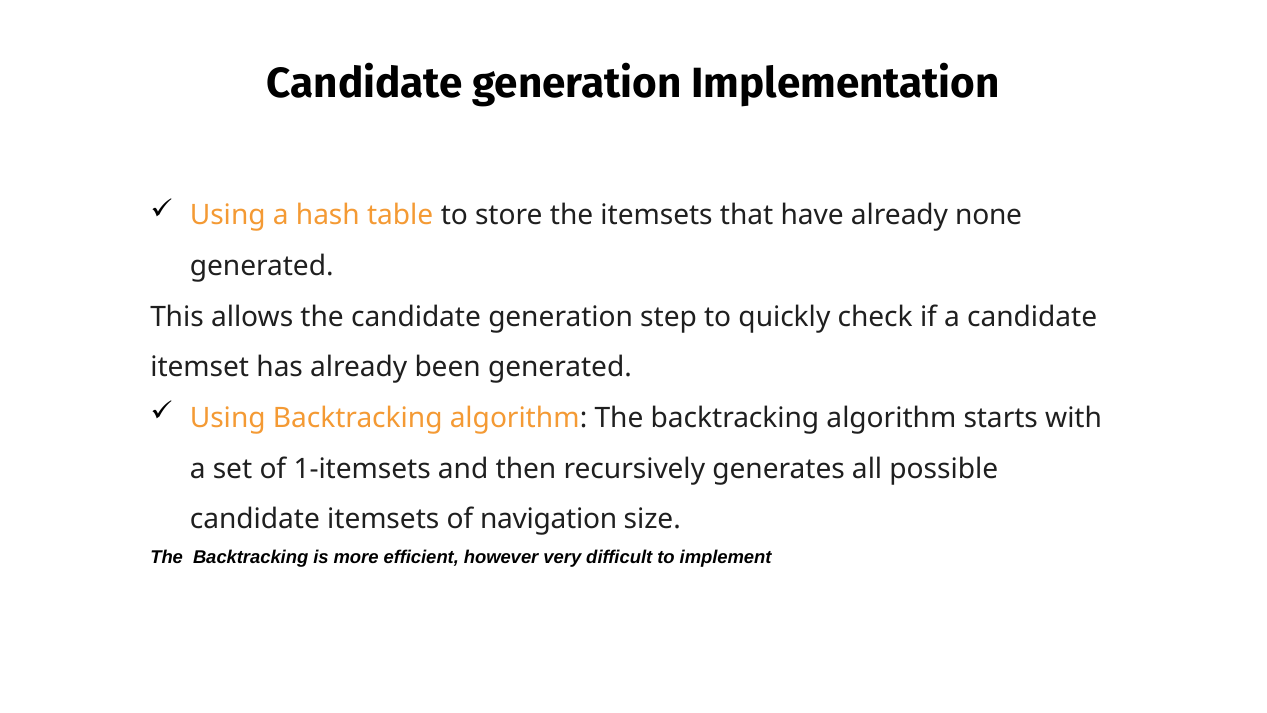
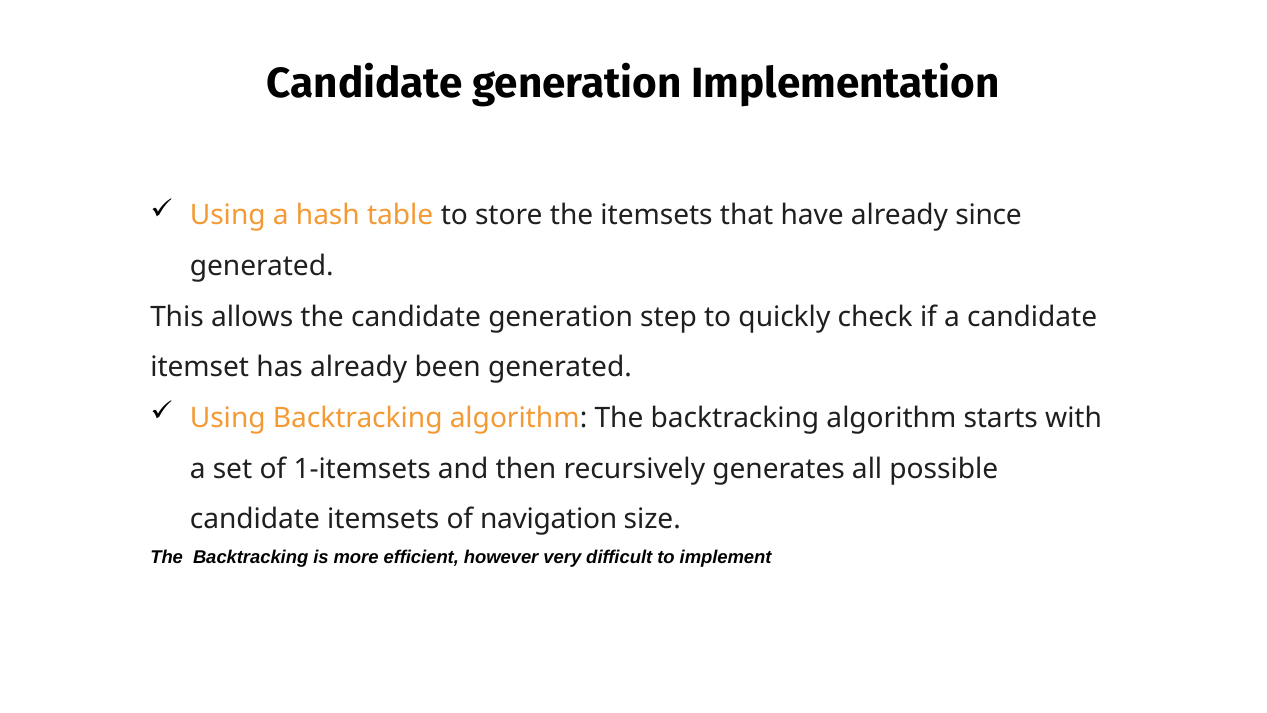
none: none -> since (989, 216)
